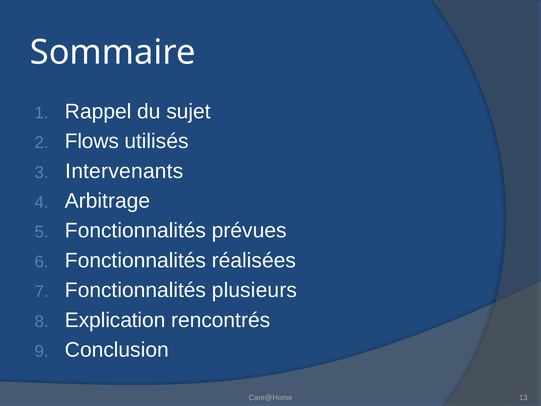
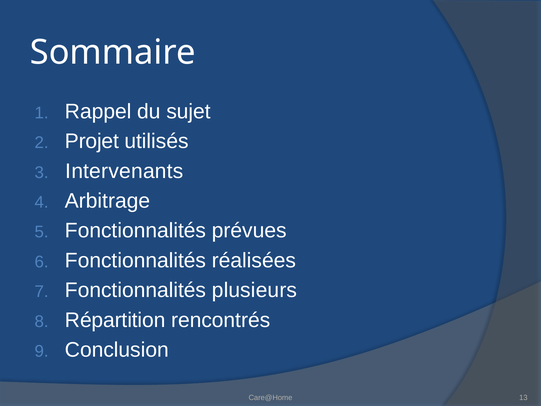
Flows: Flows -> Projet (92, 141)
Explication: Explication -> Répartition (115, 320)
